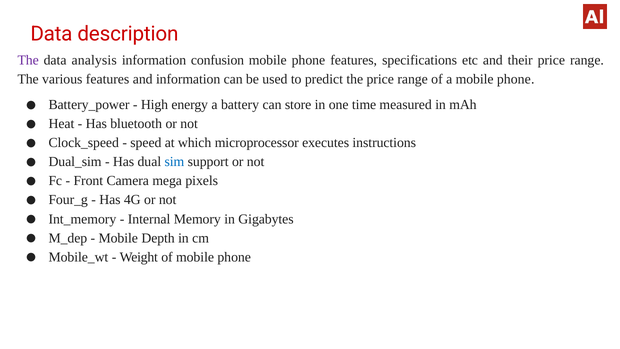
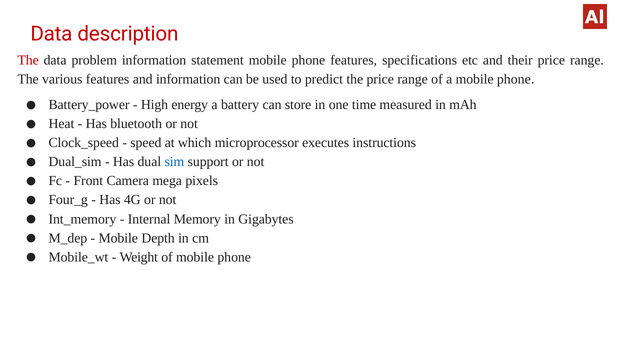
The colour: purple -> red (28, 60)
analysis: analysis -> problem (94, 60)
confusion: confusion -> statement (217, 60)
